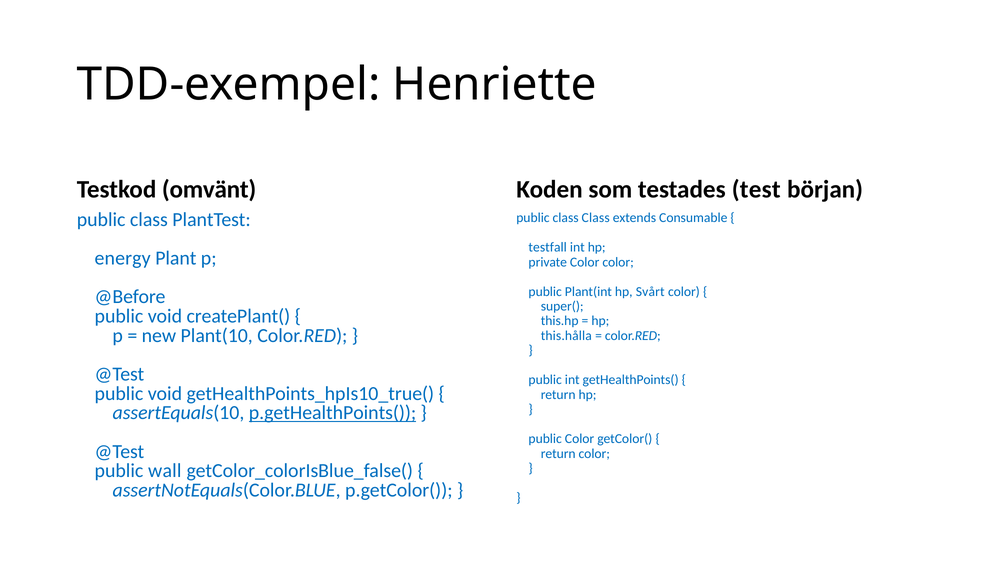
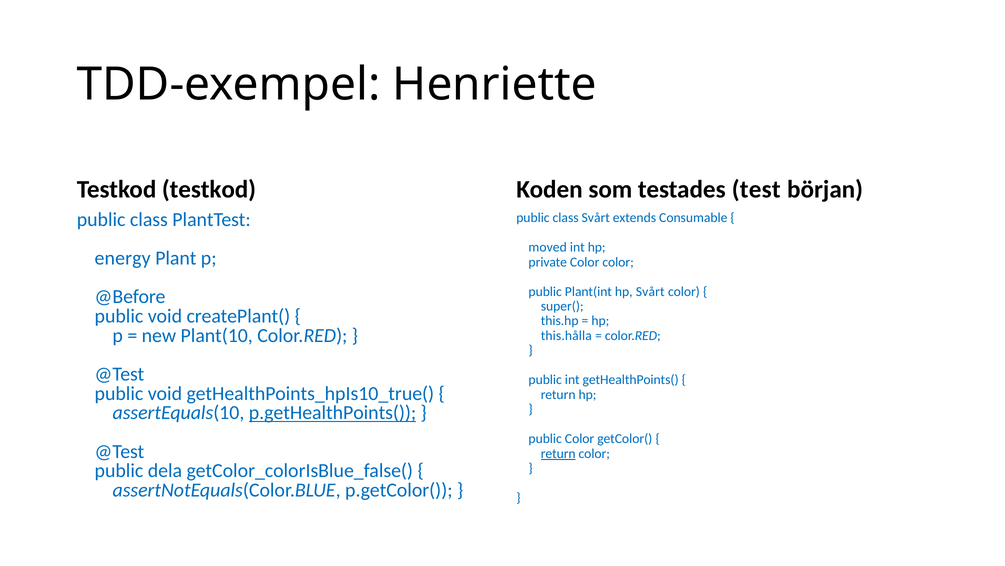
Testkod omvänt: omvänt -> testkod (209, 189)
class Class: Class -> Svårt (596, 218)
testfall: testfall -> moved (548, 247)
return underline: none -> present (558, 453)
wall: wall -> dela (165, 470)
